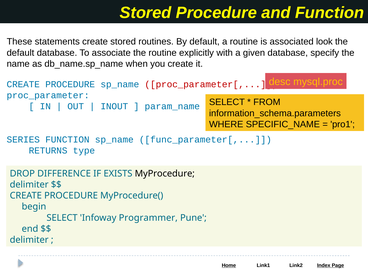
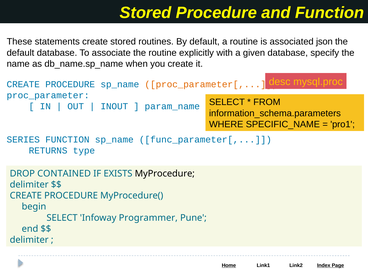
look: look -> json (324, 42)
proc_parameter[ colour: red -> orange (211, 84)
DIFFERENCE: DIFFERENCE -> CONTAINED (64, 174)
